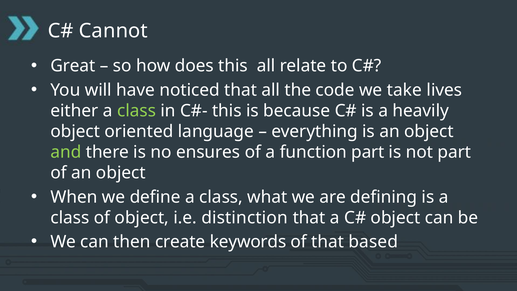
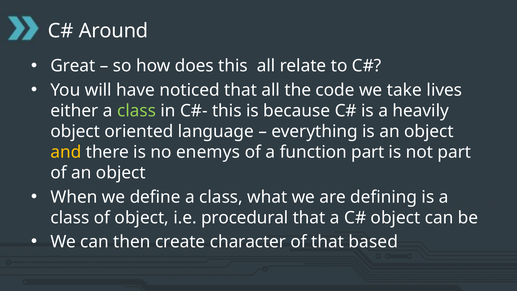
Cannot: Cannot -> Around (114, 31)
and colour: light green -> yellow (66, 152)
ensures: ensures -> enemys (208, 152)
distinction: distinction -> procedural (245, 218)
keywords: keywords -> character (248, 242)
